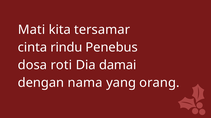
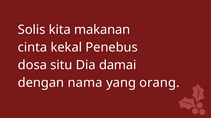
Mati: Mati -> Solis (32, 30)
tersamar: tersamar -> makanan (102, 30)
rindu: rindu -> kekal (66, 48)
roti: roti -> situ (61, 65)
